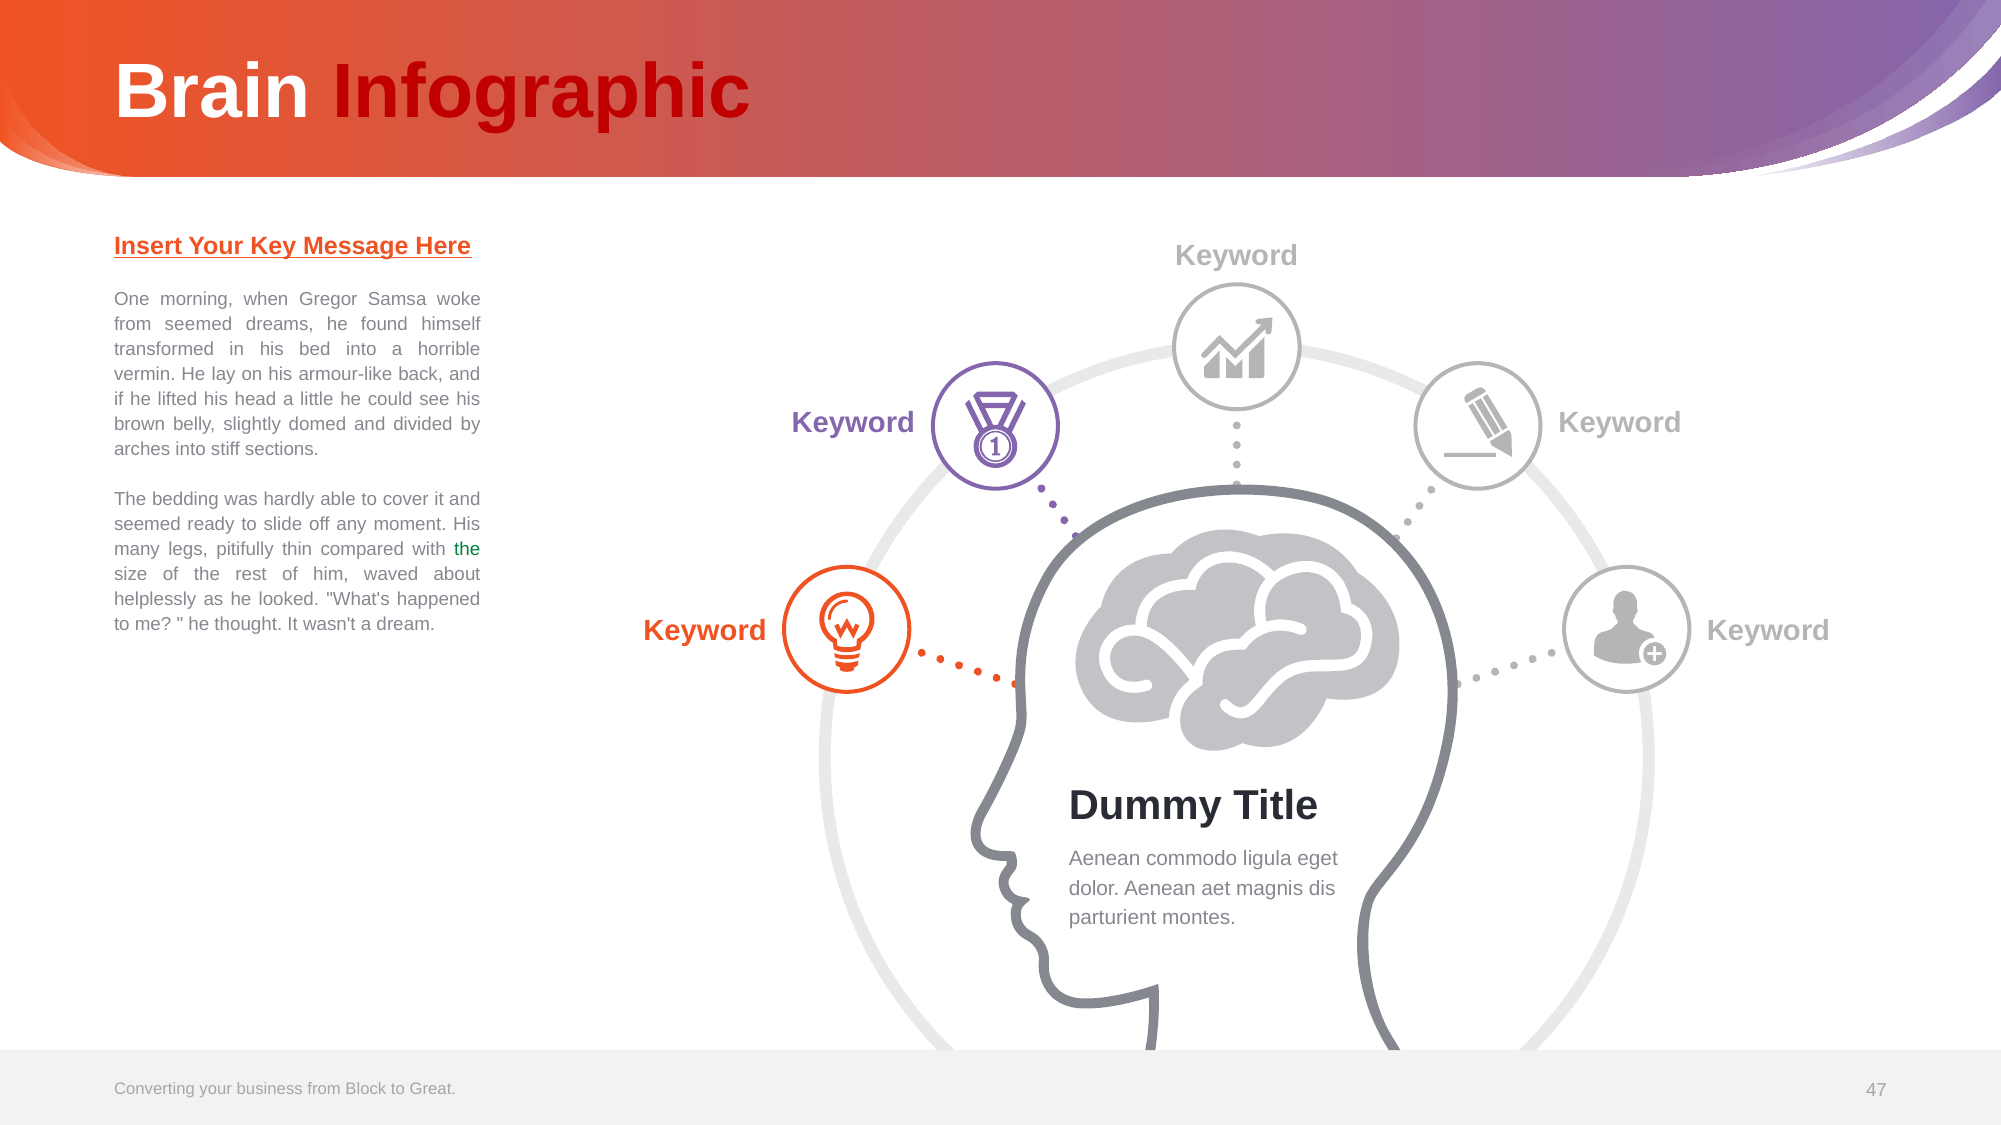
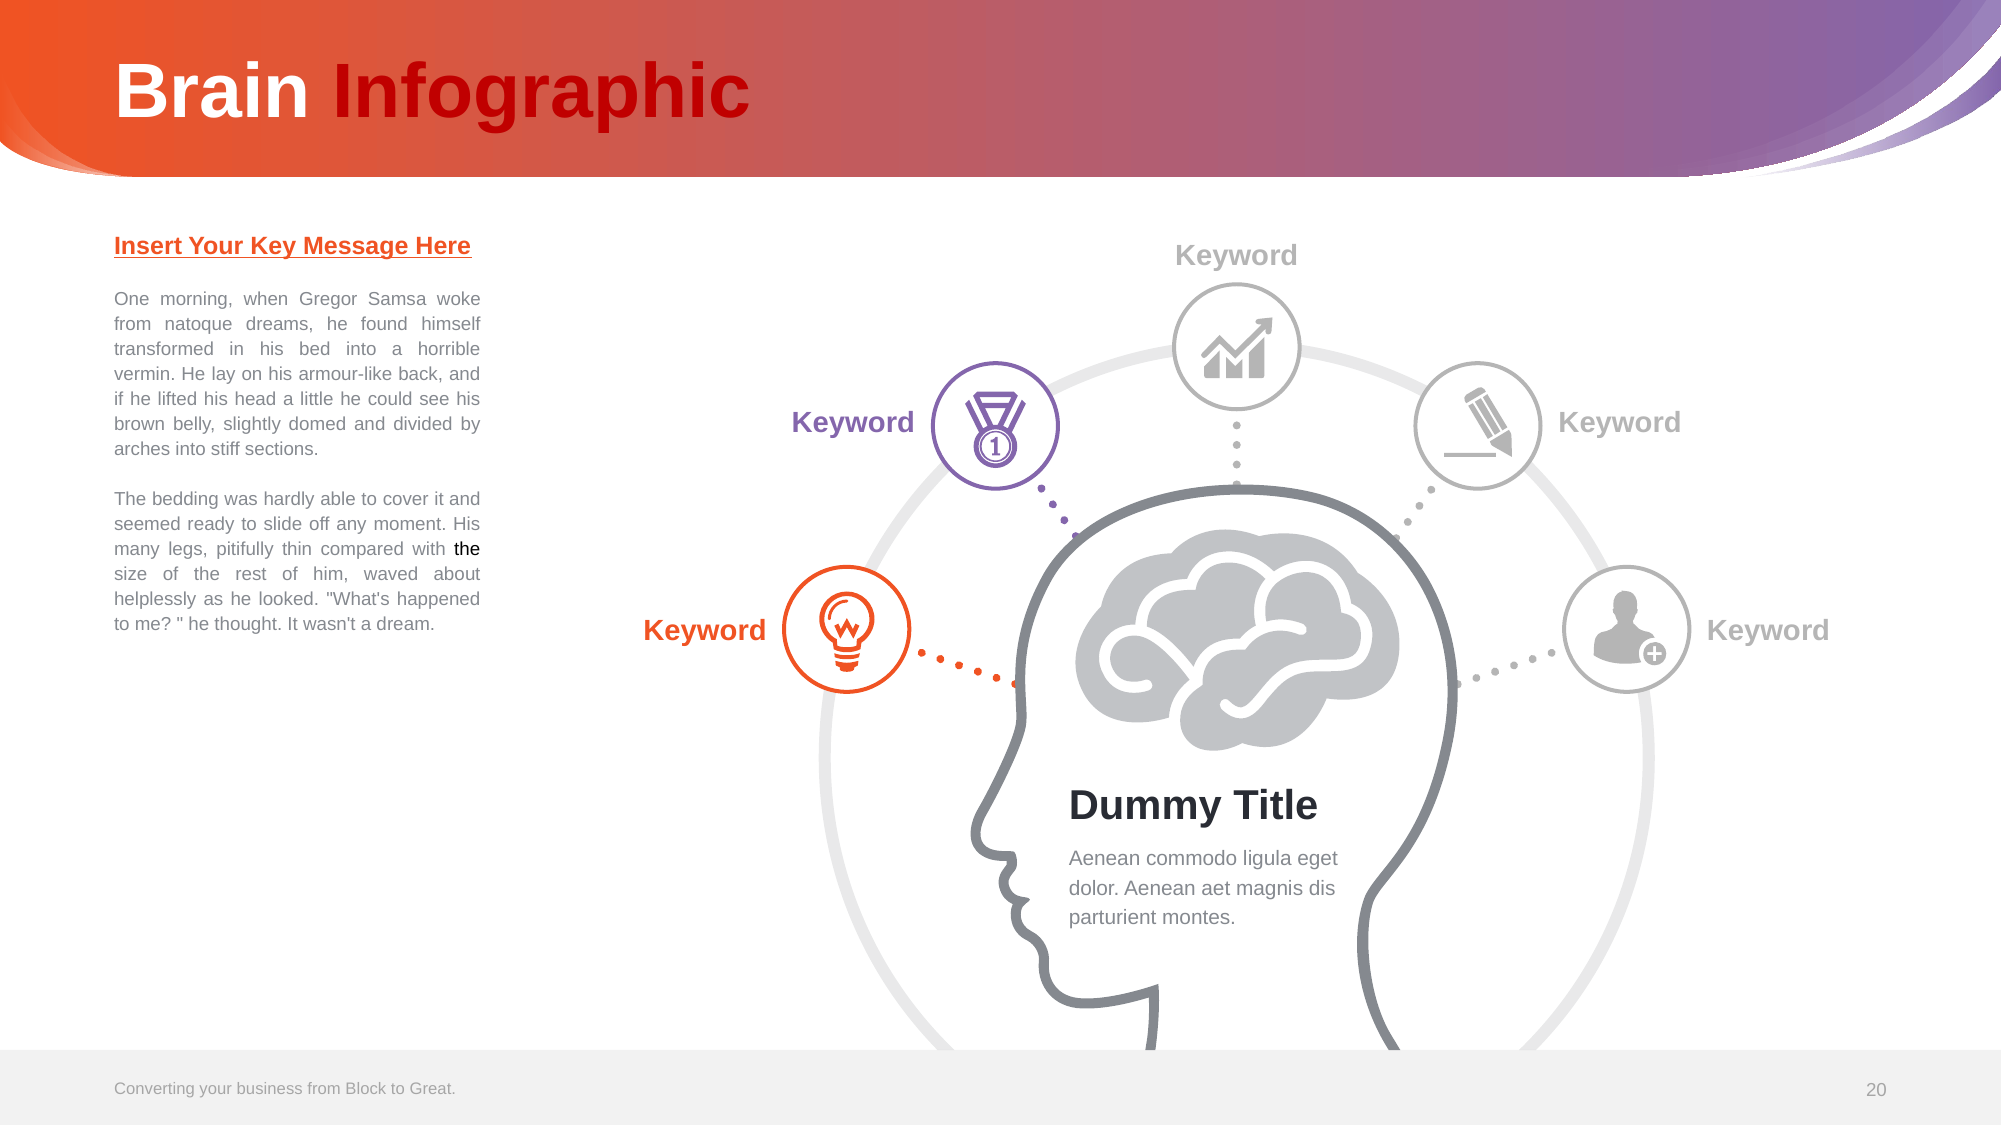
from seemed: seemed -> natoque (199, 325)
the colour: green -> black (467, 549)
47: 47 -> 20 (1877, 1091)
